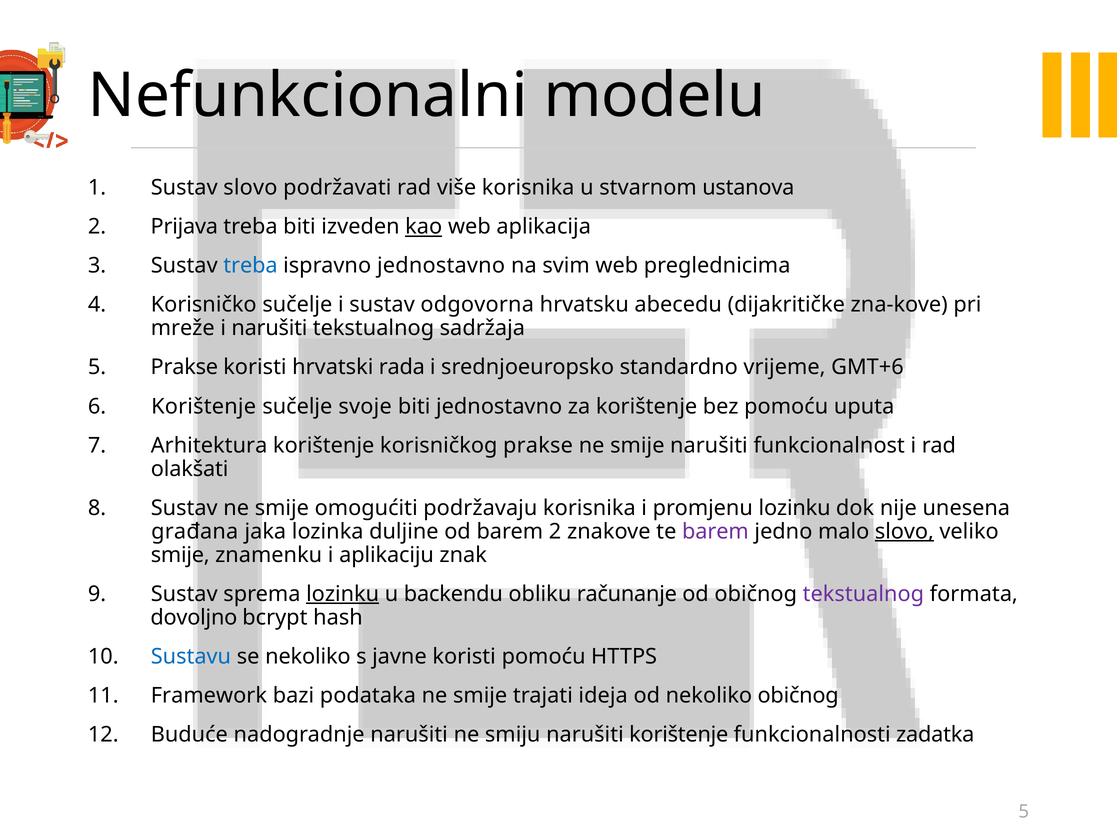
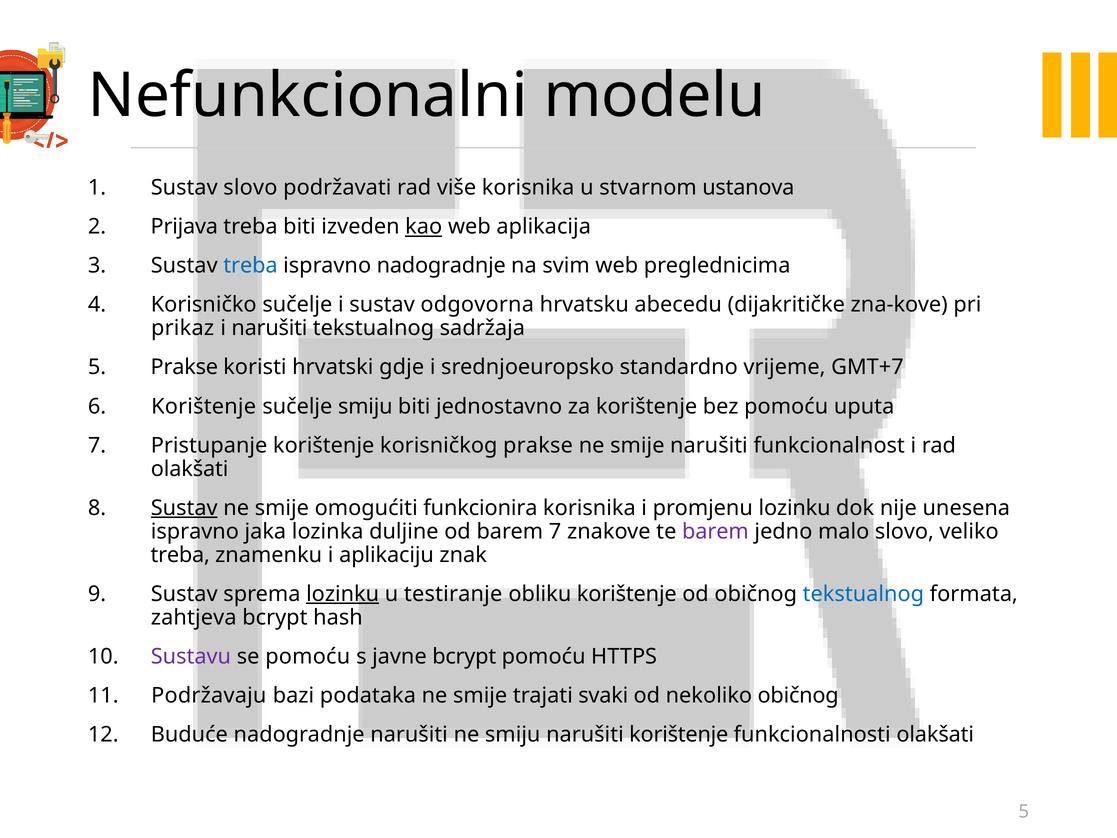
ispravno jednostavno: jednostavno -> nadogradnje (441, 266)
mreže: mreže -> prikaz (183, 328)
rada: rada -> gdje (402, 367)
GMT+6: GMT+6 -> GMT+7 (867, 367)
sučelje svoje: svoje -> smiju (365, 406)
Arhitektura: Arhitektura -> Pristupanje (209, 445)
Sustav underline: none -> present (184, 508)
podržavaju: podržavaju -> funkcionira (480, 508)
građana: građana -> ispravno (195, 531)
barem 2: 2 -> 7 (555, 531)
slovo underline: present -> none (904, 531)
smije: smije -> treba (180, 555)
backendu: backendu -> testiranje (453, 594)
obliku računanje: računanje -> korištenje (627, 594)
tekstualnog colour: purple -> blue (863, 594)
dovoljno: dovoljno -> zahtjeva (194, 617)
Sustavu colour: blue -> purple (191, 656)
se nekoliko: nekoliko -> pomoću (308, 656)
javne koristi: koristi -> bcrypt (464, 656)
Framework: Framework -> Podržavaju (209, 695)
ideja: ideja -> svaki (603, 695)
funkcionalnosti zadatka: zadatka -> olakšati (935, 734)
